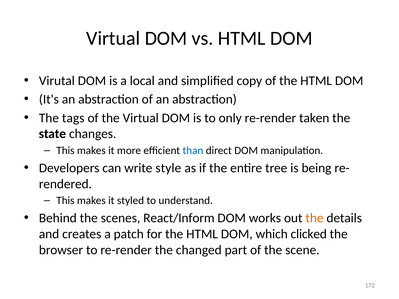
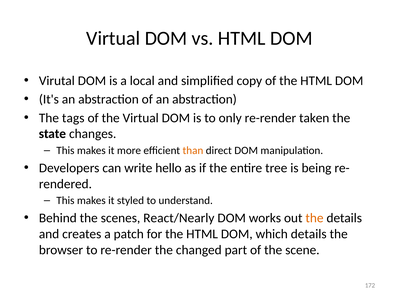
than colour: blue -> orange (193, 151)
style: style -> hello (168, 168)
React/Inform: React/Inform -> React/Nearly (179, 218)
which clicked: clicked -> details (309, 234)
